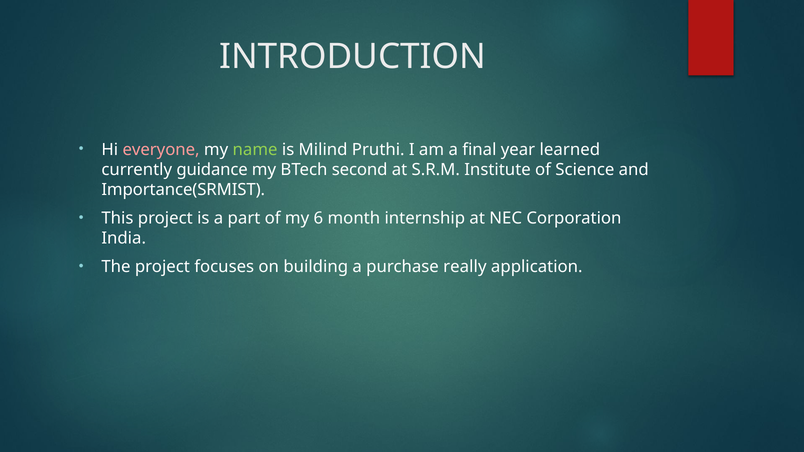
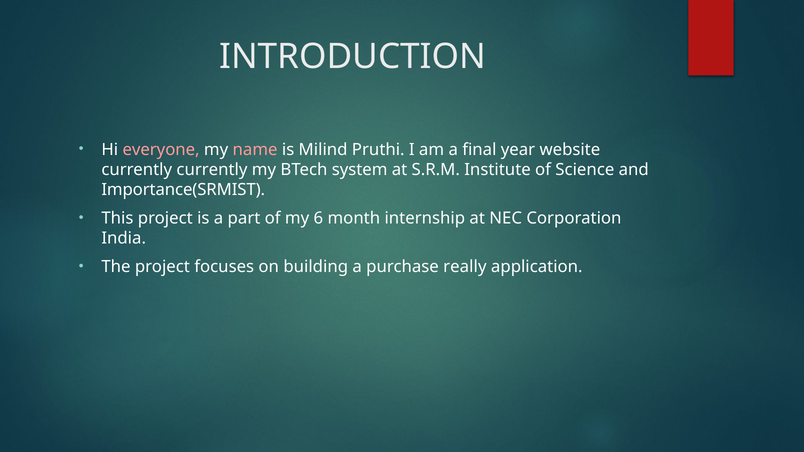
name colour: light green -> pink (255, 150)
learned: learned -> website (570, 150)
currently guidance: guidance -> currently (212, 170)
second: second -> system (360, 170)
